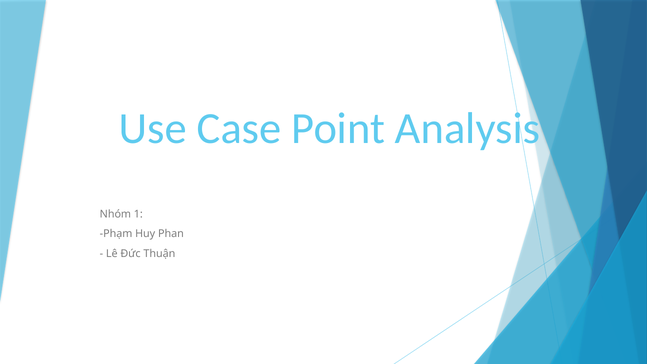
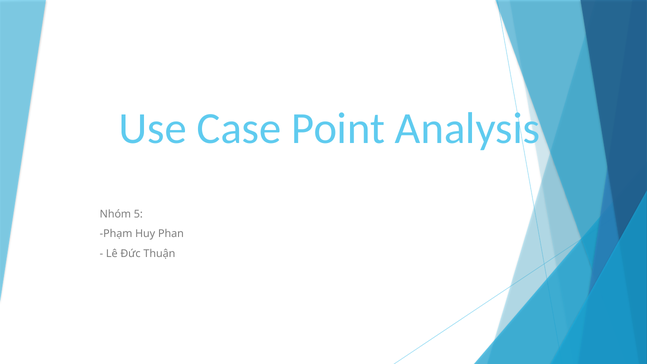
1: 1 -> 5 (138, 214)
